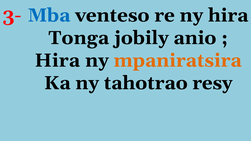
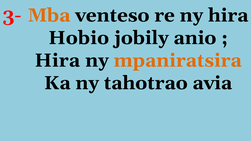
Mba colour: blue -> orange (49, 15)
Tonga: Tonga -> Hobio (79, 38)
resy: resy -> avia (212, 83)
